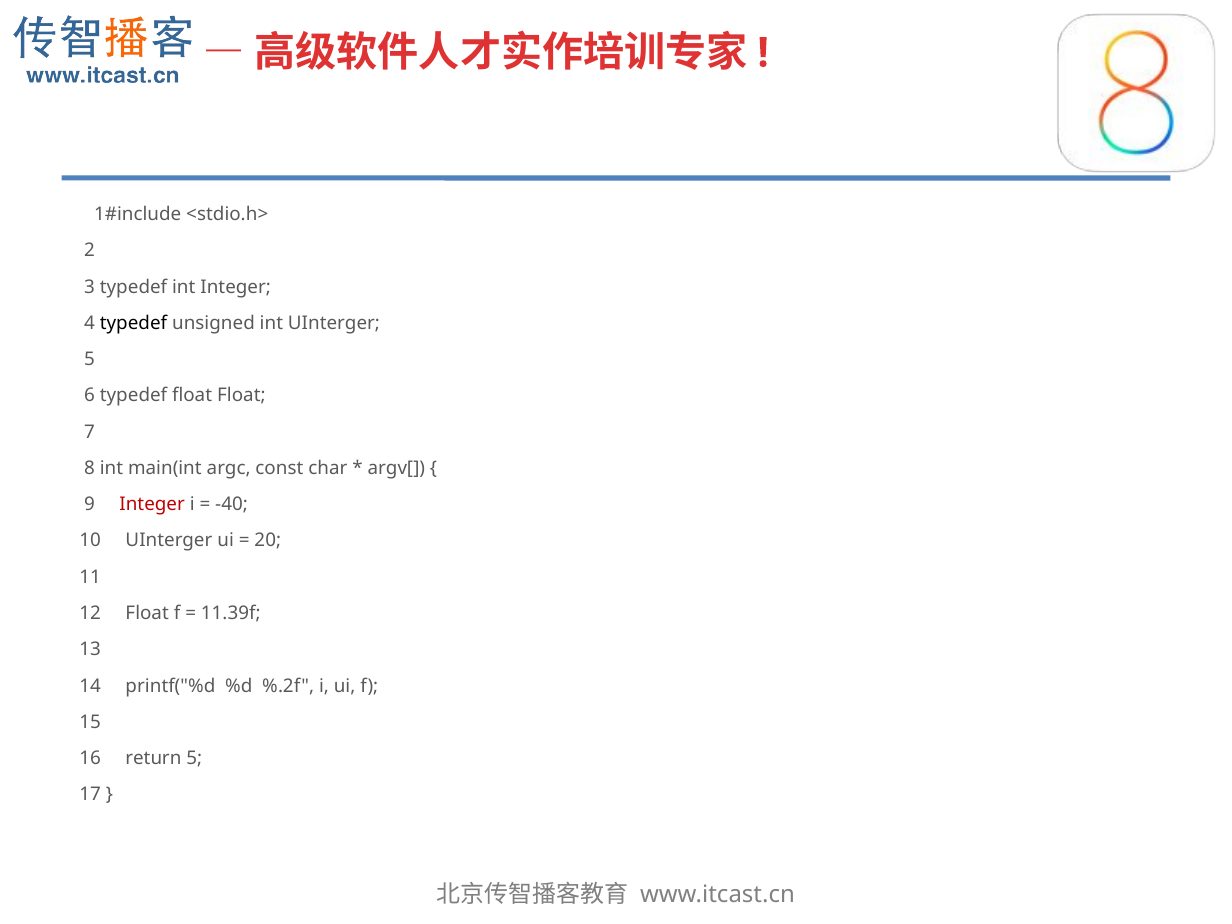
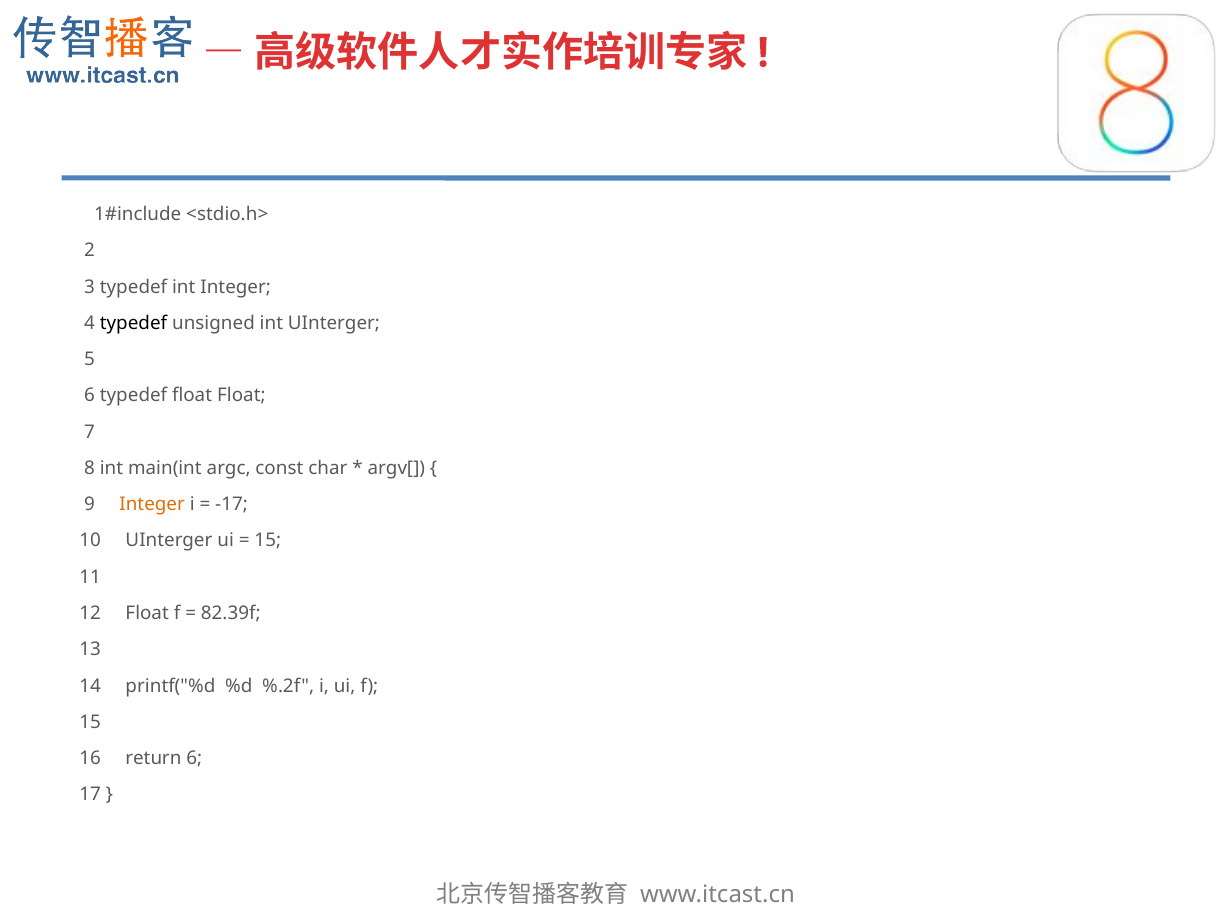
Integer colour: red -> orange (152, 504)
-40: -40 -> -17 (232, 504)
20: 20 -> 15 (268, 541)
11.39f: 11.39f -> 82.39f (231, 613)
return 5: 5 -> 6 (194, 758)
